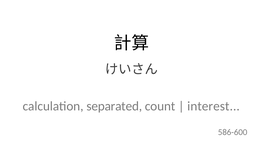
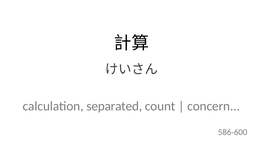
interest: interest -> concern (214, 106)
